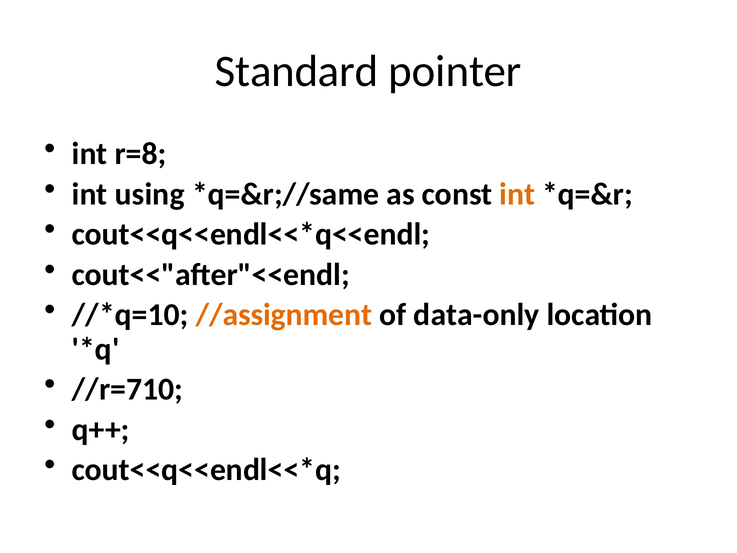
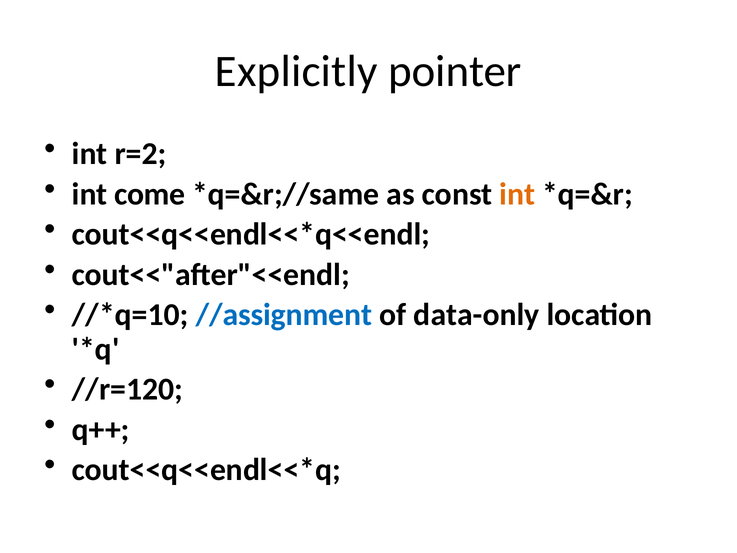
Standard: Standard -> Explicitly (296, 71)
r=8: r=8 -> r=2 (140, 154)
using: using -> come (150, 194)
//assignment colour: orange -> blue (284, 315)
//r=710: //r=710 -> //r=120 (127, 389)
